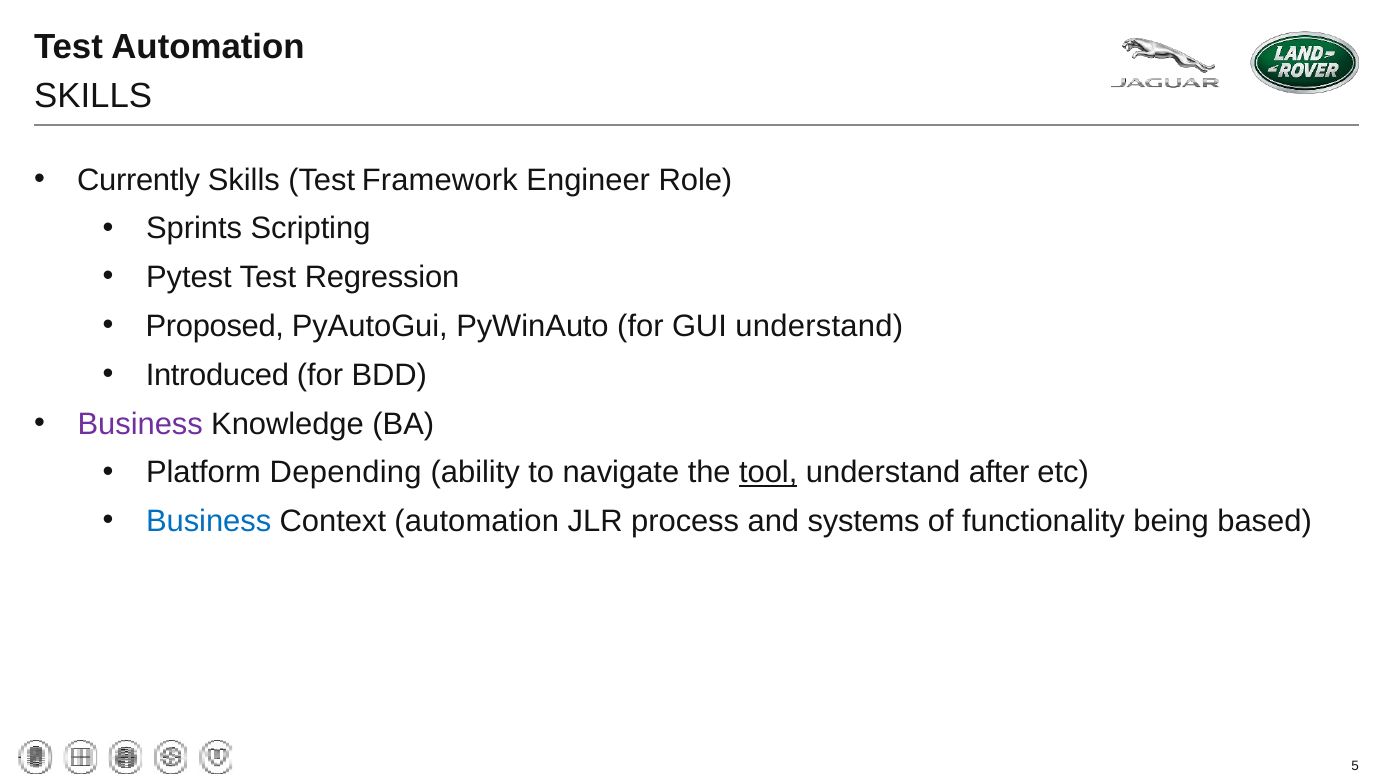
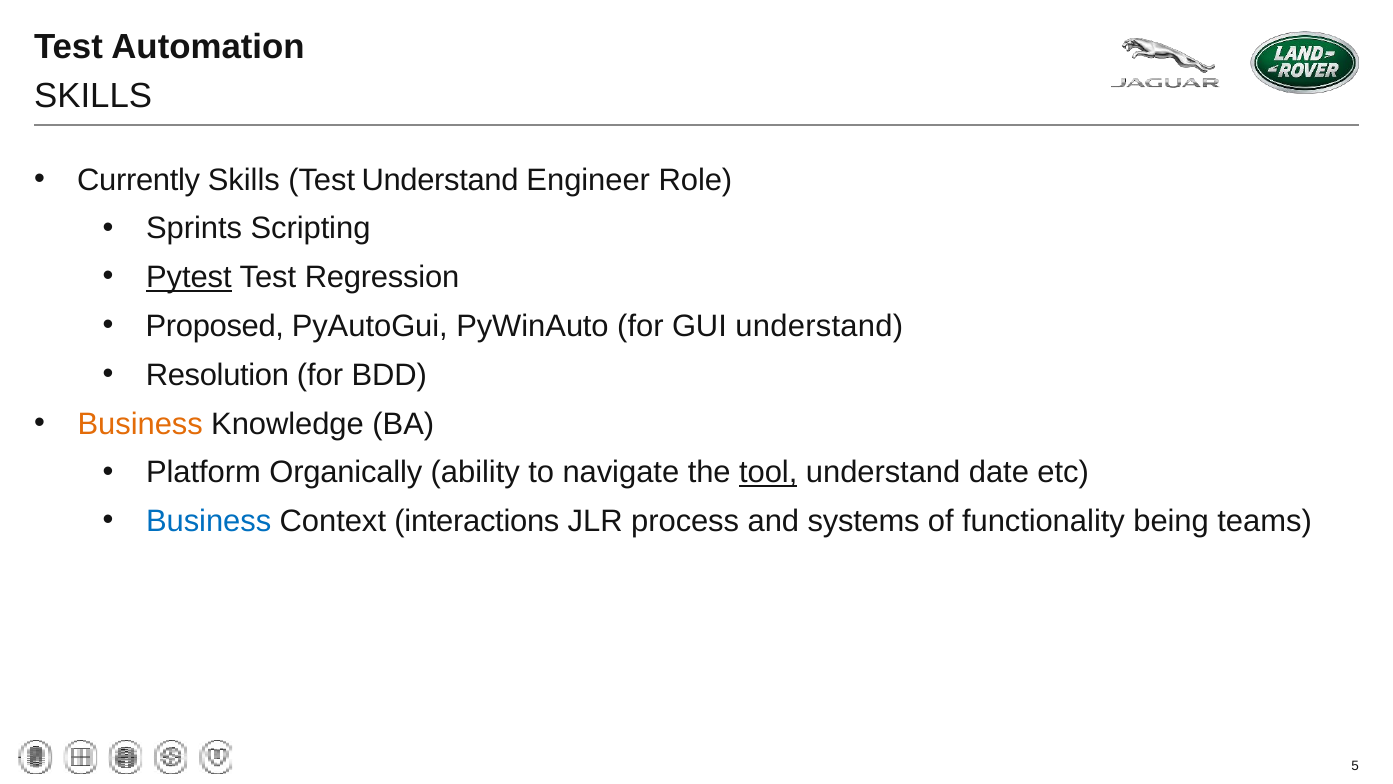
Test Framework: Framework -> Understand (440, 180)
Pytest underline: none -> present (189, 277)
Introduced: Introduced -> Resolution (217, 375)
Business colour: purple -> orange (140, 424)
Depending: Depending -> Organically (346, 472)
after: after -> date (999, 472)
Context automation: automation -> interactions (477, 521)
based: based -> teams (1265, 521)
